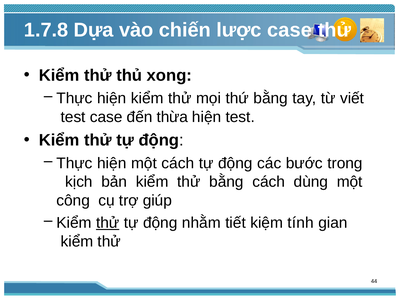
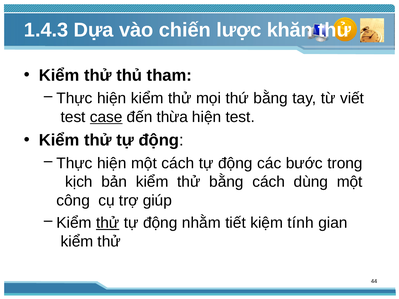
1.7.8: 1.7.8 -> 1.4.3 (46, 30)
lược case: case -> khăn (290, 30)
xong: xong -> tham (169, 75)
case underline: none -> present (106, 117)
